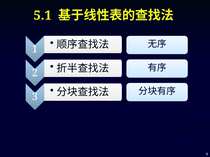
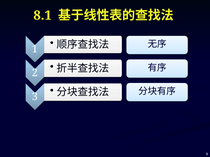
5.1: 5.1 -> 8.1 (43, 15)
